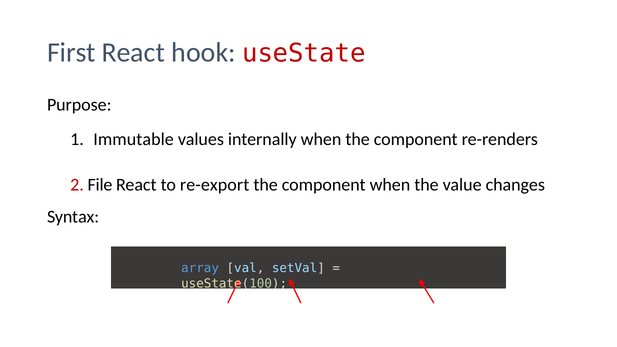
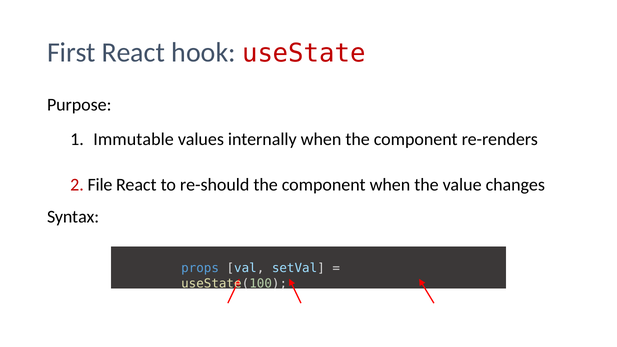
re-export: re-export -> re-should (215, 185)
array: array -> props (200, 268)
